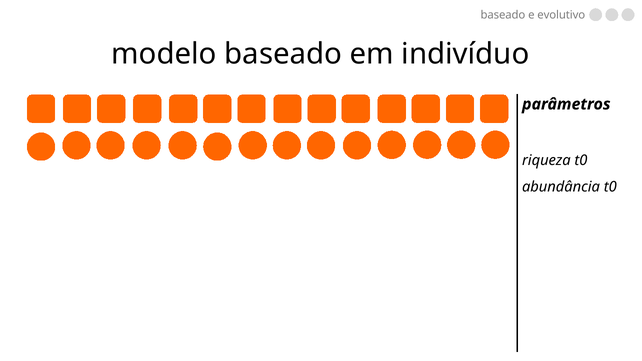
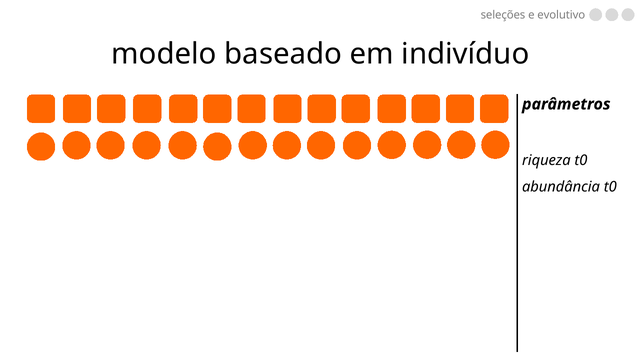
baseado: baseado -> seleções (503, 15)
